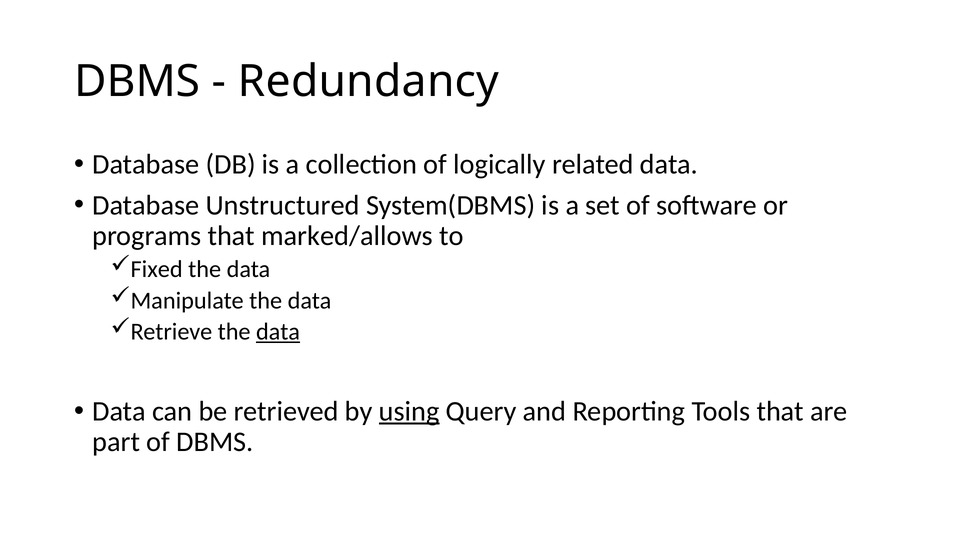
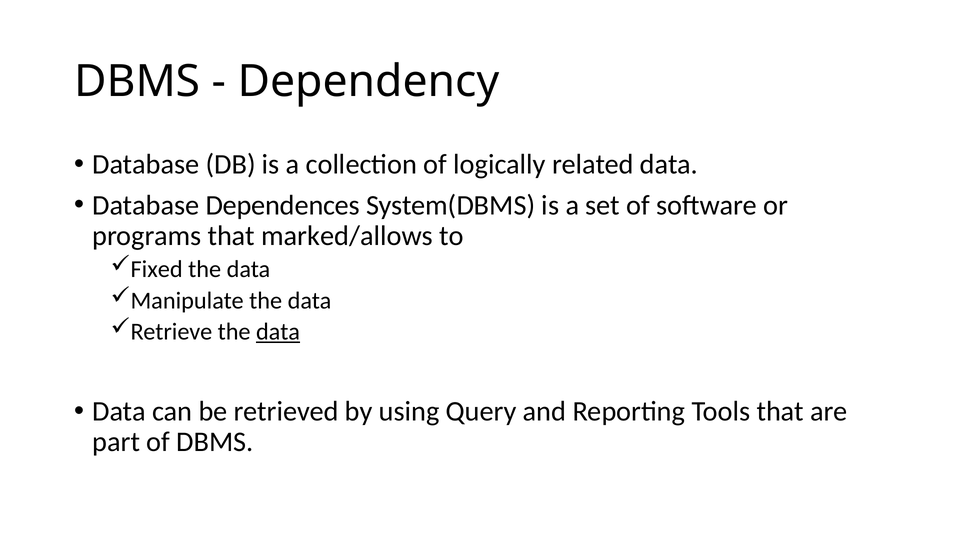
Redundancy: Redundancy -> Dependency (369, 82)
Unstructured: Unstructured -> Dependences (283, 205)
using underline: present -> none (409, 411)
